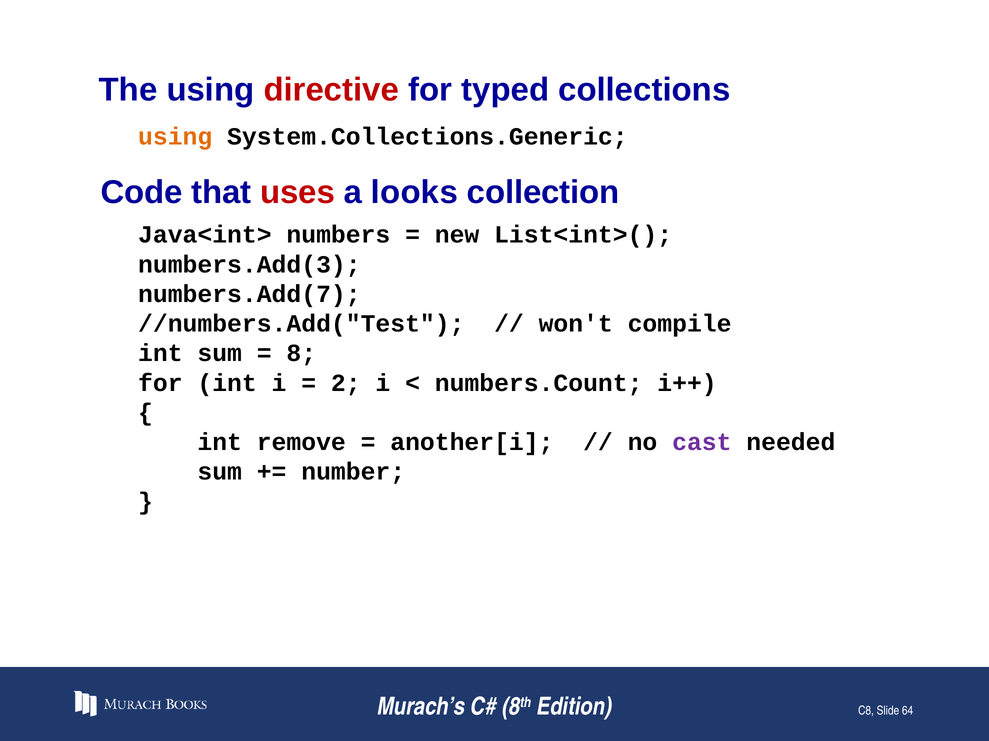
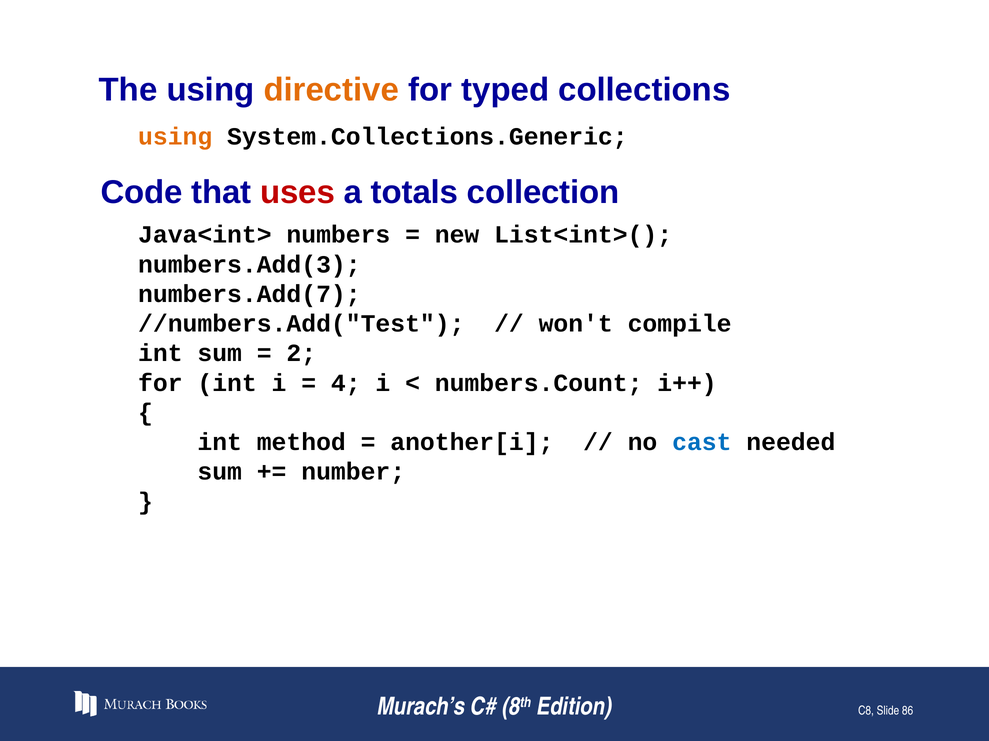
directive colour: red -> orange (331, 90)
looks: looks -> totals (414, 193)
8: 8 -> 2 (301, 354)
2: 2 -> 4 (346, 383)
remove: remove -> method (301, 443)
cast colour: purple -> blue (702, 443)
64: 64 -> 86 (908, 712)
